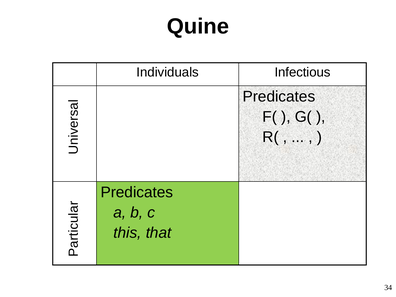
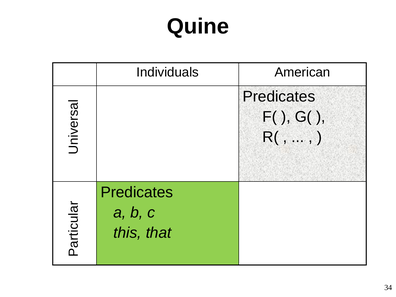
Infectious: Infectious -> American (302, 72)
